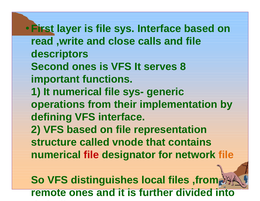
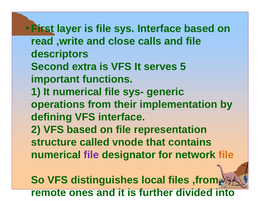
Second ones: ones -> extra (84, 67)
8: 8 -> 5 (183, 67)
file colour: red -> purple (91, 155)
